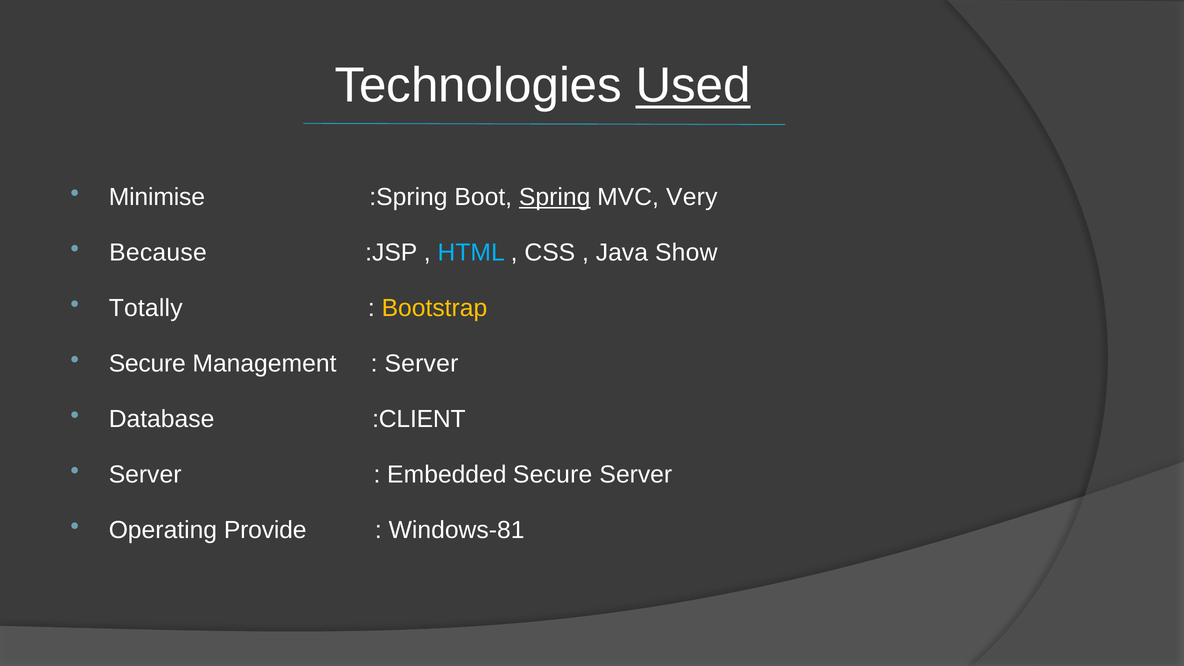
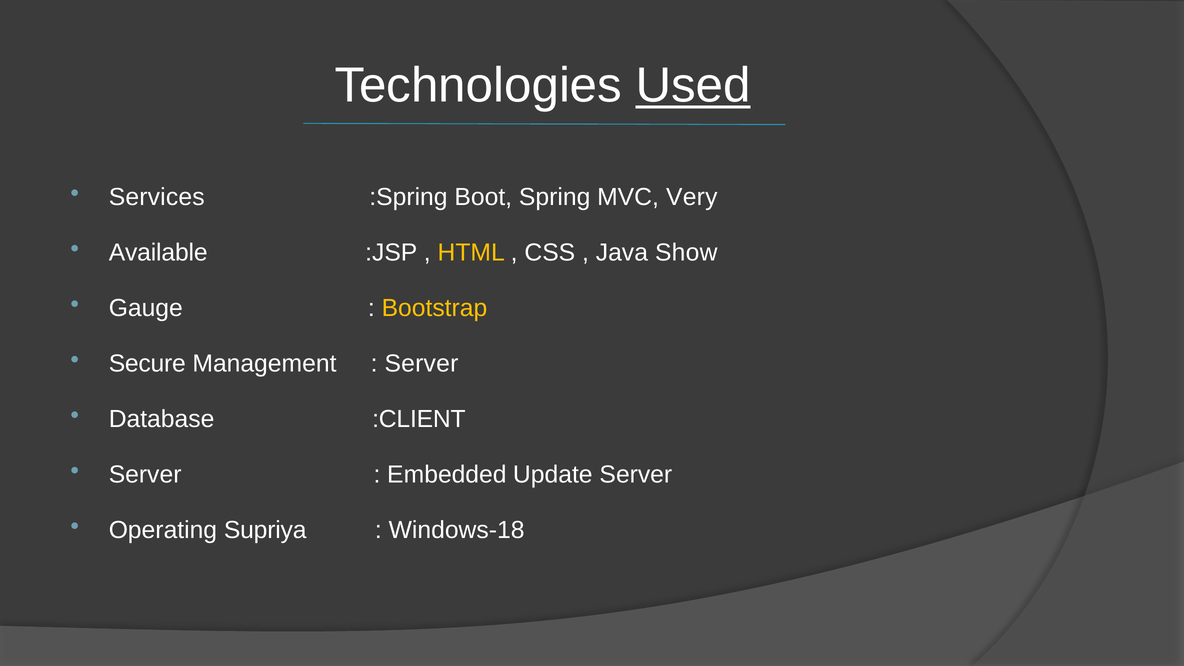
Minimise: Minimise -> Services (157, 197)
Spring underline: present -> none (555, 197)
Because: Because -> Available (158, 252)
HTML colour: light blue -> yellow (471, 252)
Totally: Totally -> Gauge (146, 308)
Embedded Secure: Secure -> Update (553, 474)
Provide: Provide -> Supriya (265, 530)
Windows-81: Windows-81 -> Windows-18 (457, 530)
